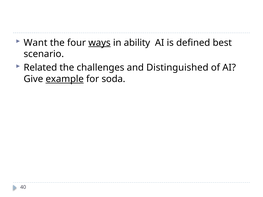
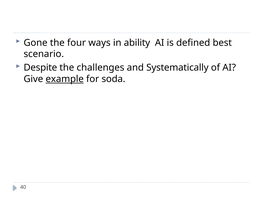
Want: Want -> Gone (36, 43)
ways underline: present -> none (99, 43)
Related: Related -> Despite (40, 68)
Distinguished: Distinguished -> Systematically (177, 68)
